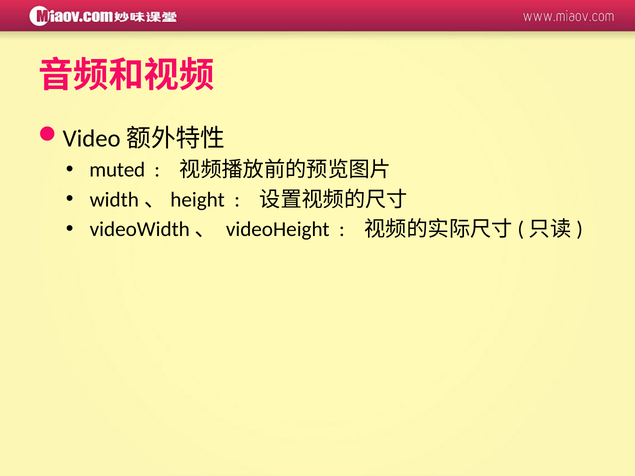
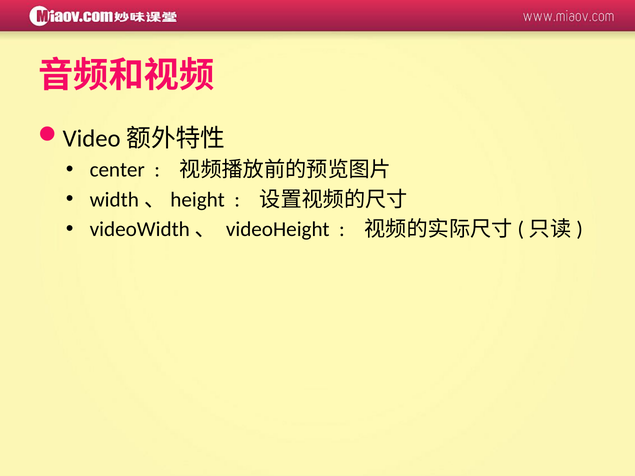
muted: muted -> center (117, 170)
